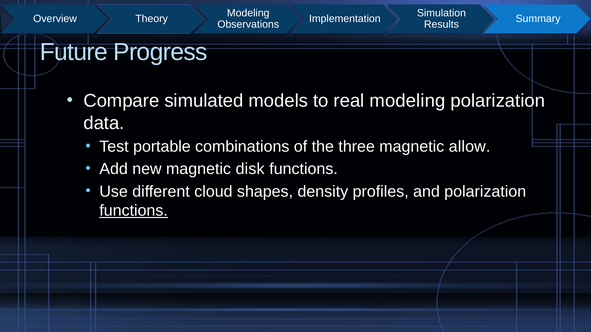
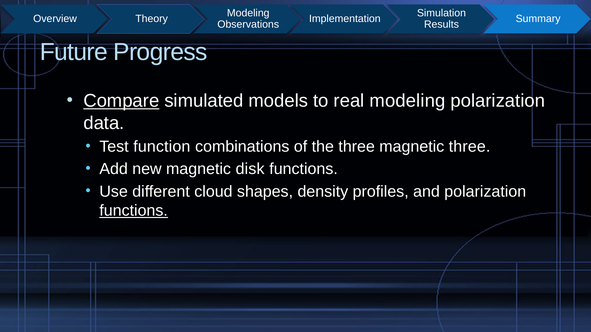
Compare underline: none -> present (121, 101)
portable: portable -> function (162, 147)
magnetic allow: allow -> three (470, 147)
